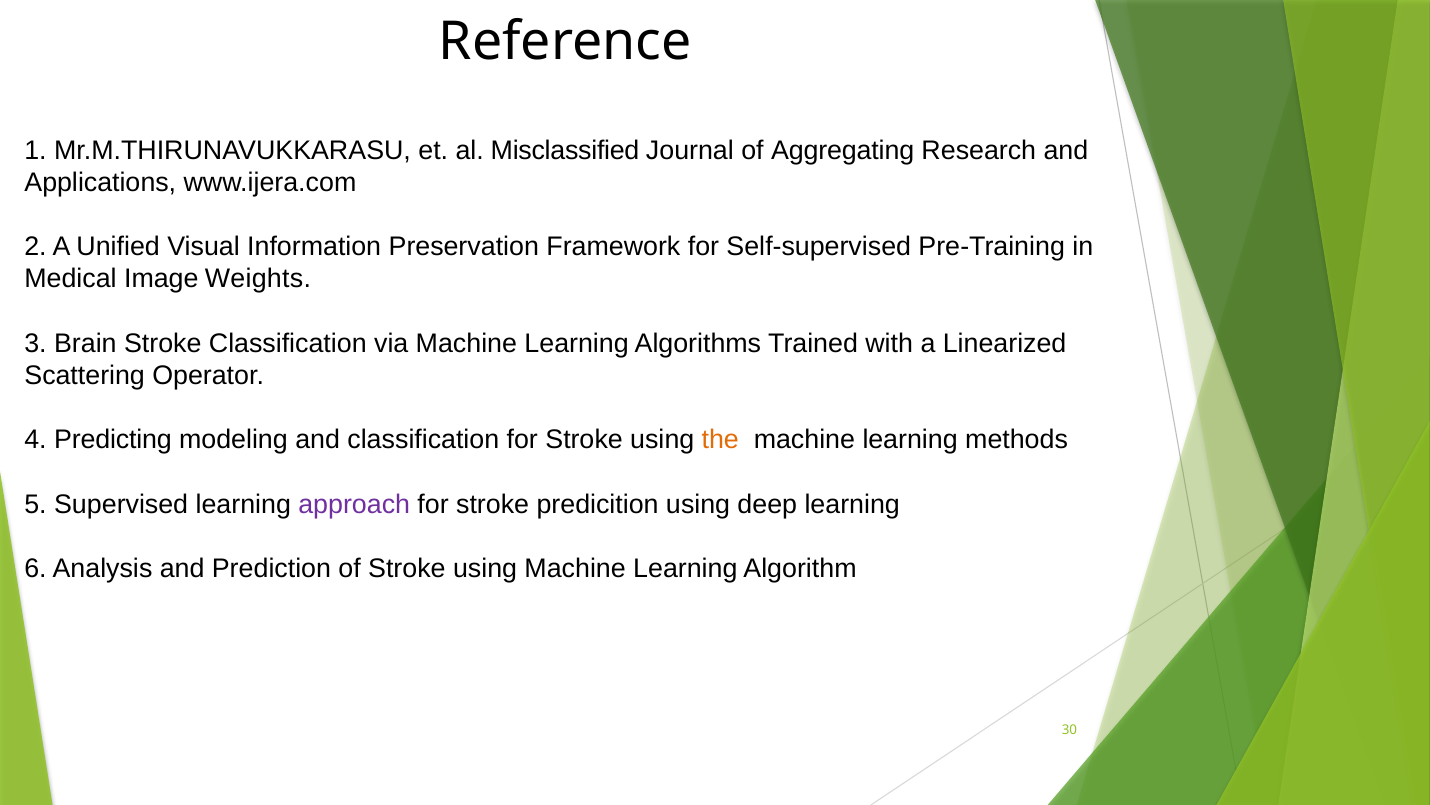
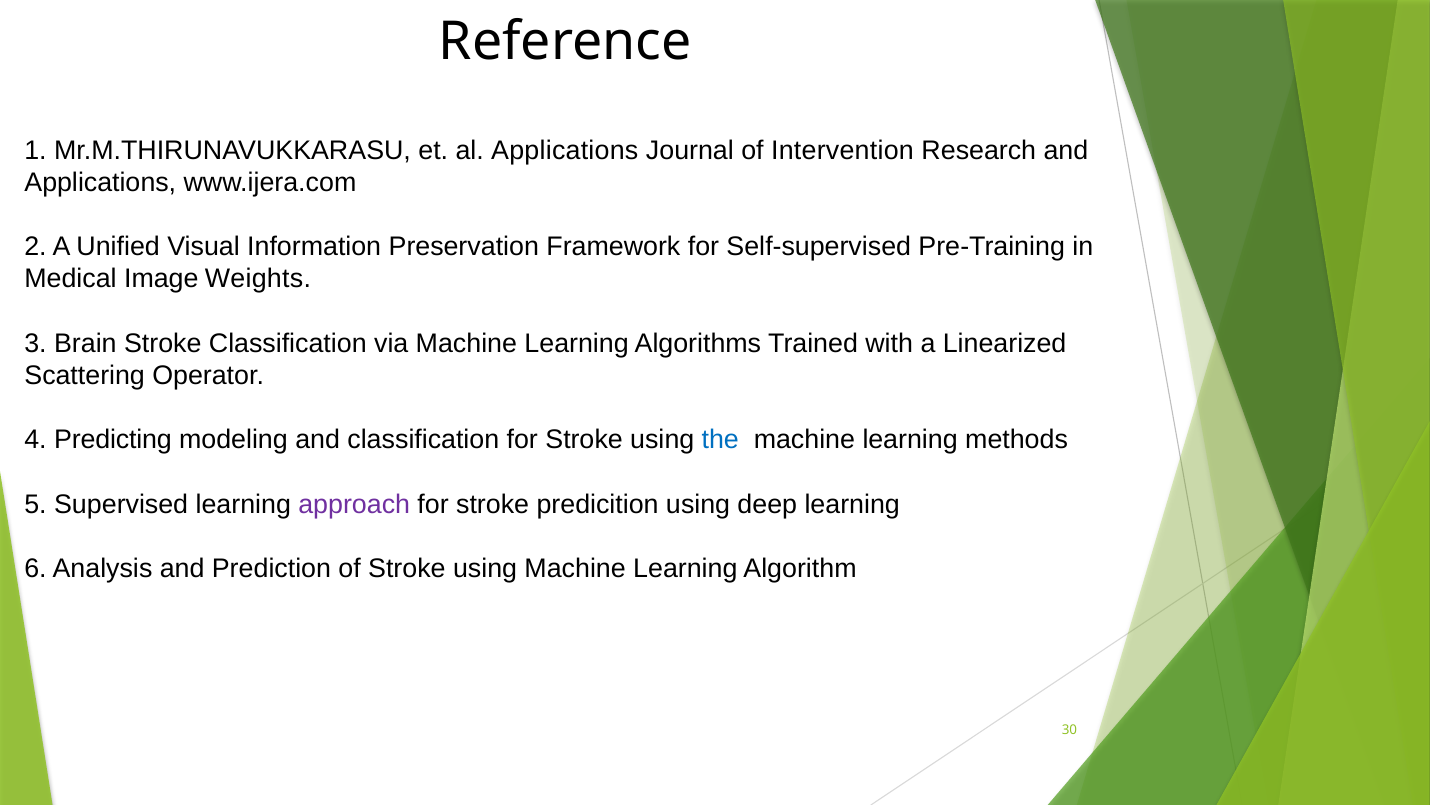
al Misclassified: Misclassified -> Applications (565, 150)
Aggregating: Aggregating -> Intervention (842, 150)
the colour: orange -> blue (720, 440)
